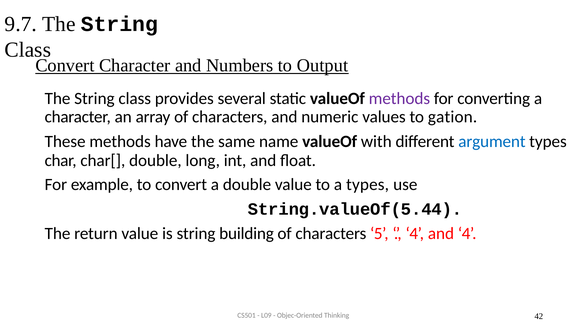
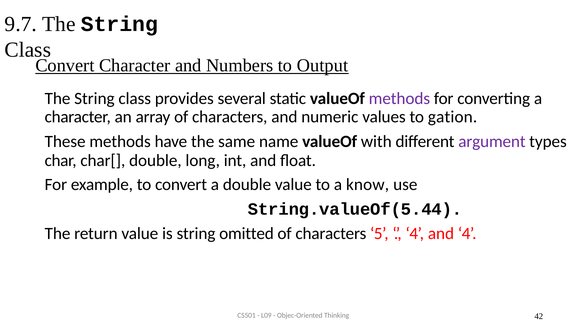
argument colour: blue -> purple (492, 141)
a types: types -> know (368, 185)
building: building -> omitted (247, 233)
